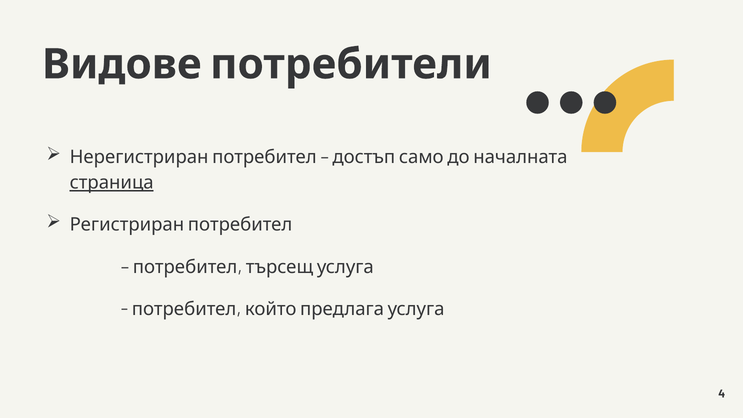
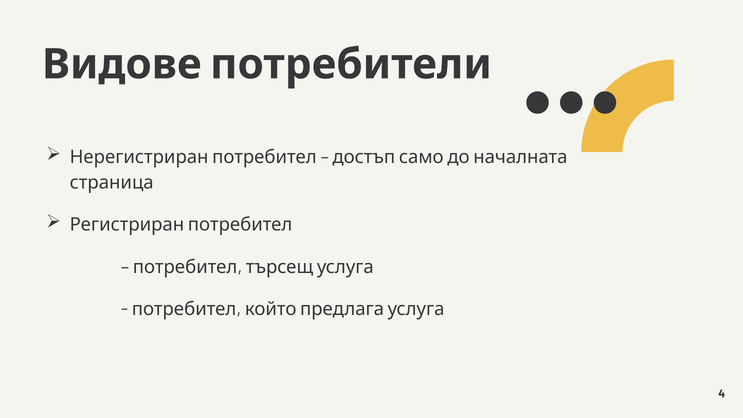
страница underline: present -> none (112, 183)
